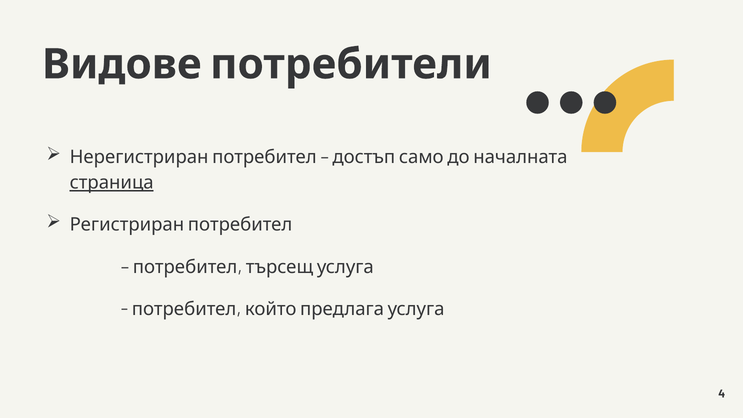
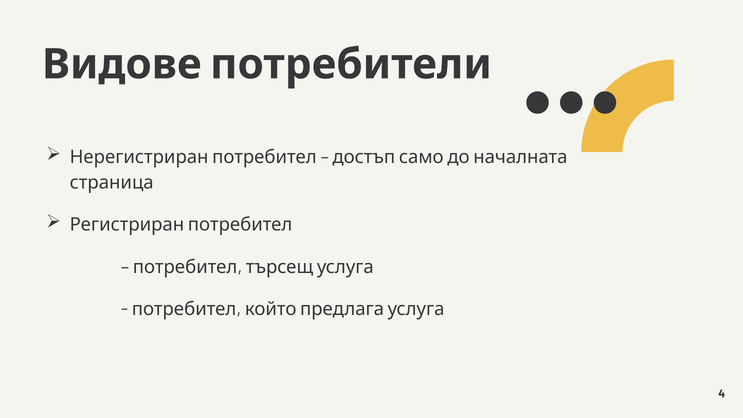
страница underline: present -> none (112, 183)
